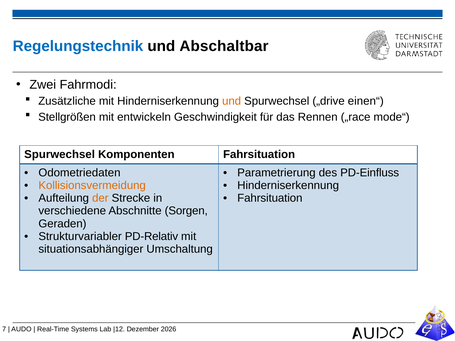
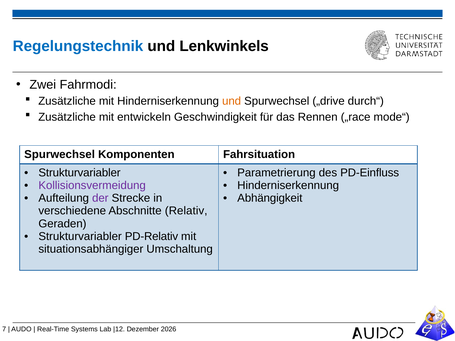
Abschaltbar: Abschaltbar -> Lenkwinkels (224, 46)
einen“: einen“ -> durch“ (366, 101)
Stellgrößen: Stellgrößen -> Zusätzliche (67, 117)
Odometriedaten: Odometriedaten -> Strukturvariabler (80, 173)
Kollisionsvermeidung colour: orange -> purple (92, 186)
der colour: orange -> purple (100, 198)
Fahrsituation: Fahrsituation -> Abhängigkeit (270, 198)
Sorgen: Sorgen -> Relativ (186, 211)
